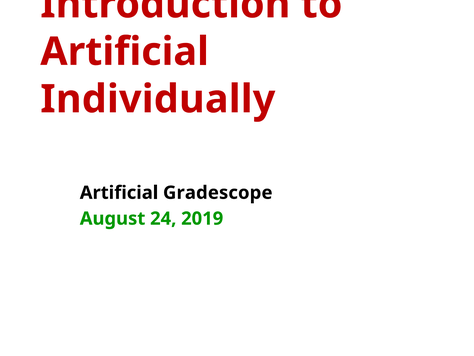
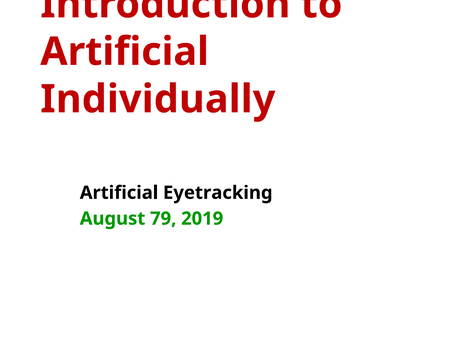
Gradescope: Gradescope -> Eyetracking (218, 192)
24: 24 -> 79 (163, 218)
